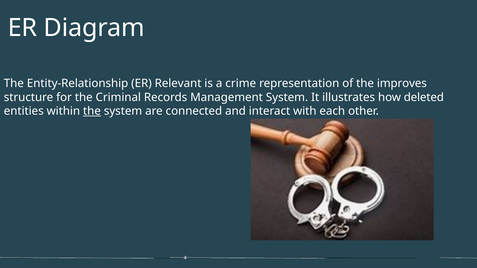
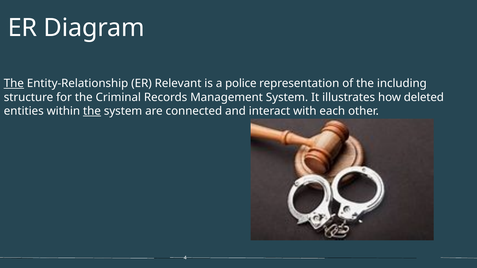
The underline: none -> present (14, 83)
crime: crime -> police (241, 83)
improves: improves -> including (402, 83)
